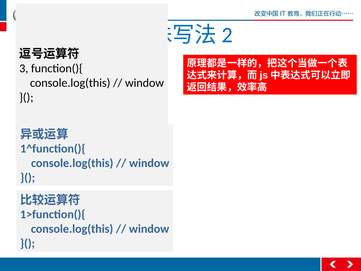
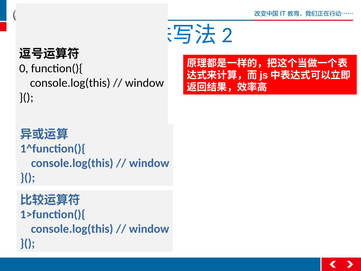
3: 3 -> 0 (24, 68)
